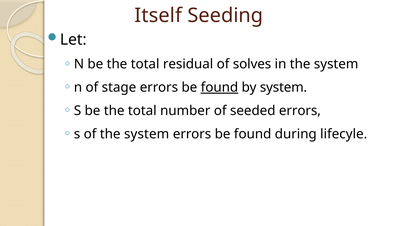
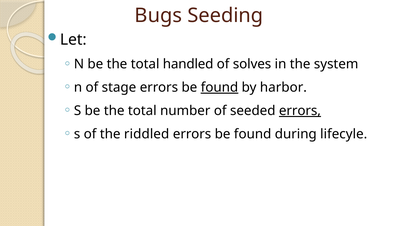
Itself: Itself -> Bugs (158, 15)
residual: residual -> handled (188, 64)
by system: system -> harbor (283, 87)
errors underline: none -> present (300, 110)
of the system: system -> riddled (147, 134)
